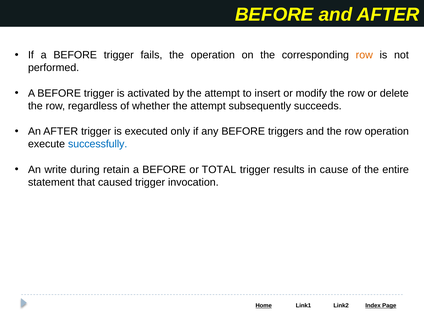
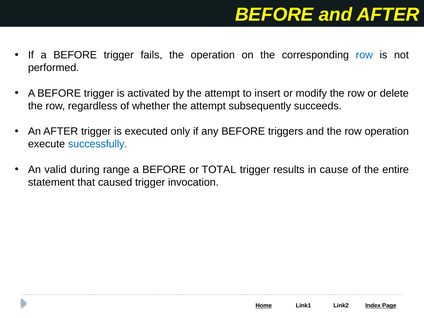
row colour: orange -> blue (364, 55)
write: write -> valid (56, 170)
retain: retain -> range (116, 170)
